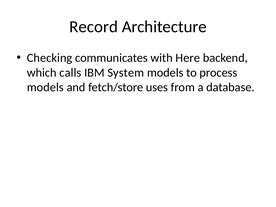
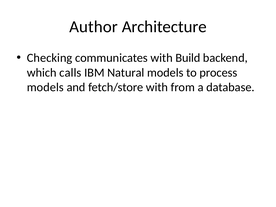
Record: Record -> Author (94, 27)
Here: Here -> Build (188, 58)
System: System -> Natural (126, 73)
fetch/store uses: uses -> with (157, 87)
